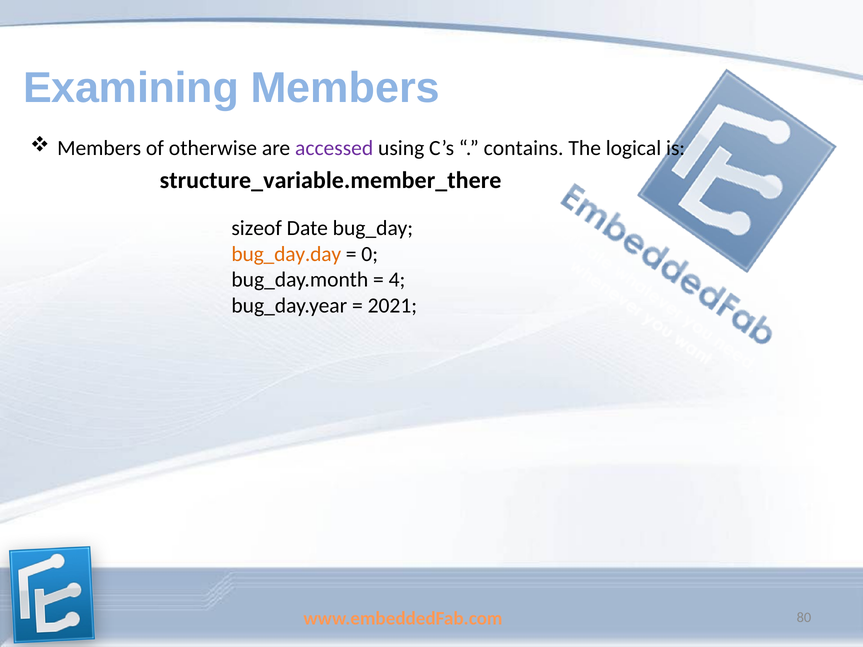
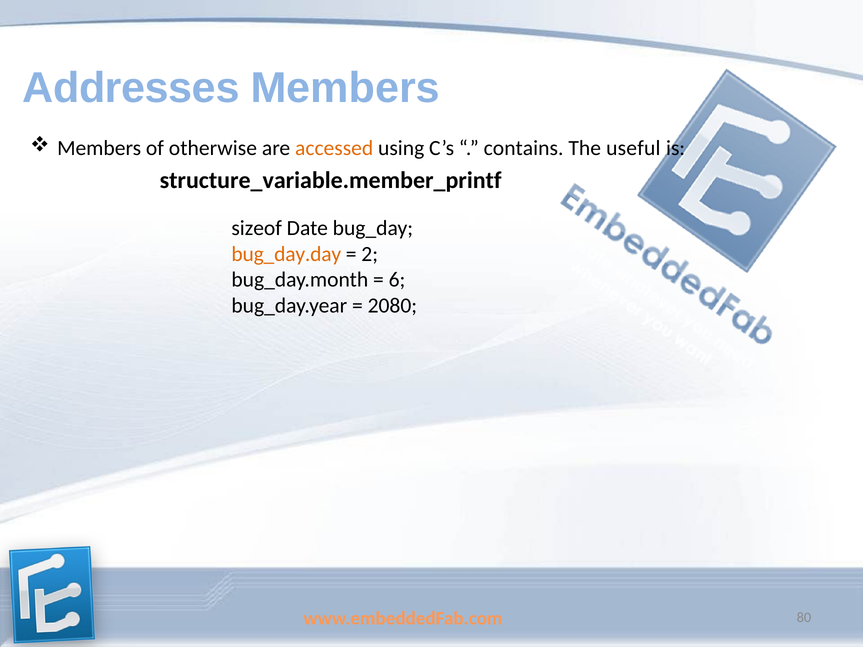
Examining: Examining -> Addresses (131, 88)
accessed colour: purple -> orange (334, 148)
logical: logical -> useful (633, 148)
structure_variable.member_there: structure_variable.member_there -> structure_variable.member_printf (331, 181)
0: 0 -> 2 (370, 254)
4: 4 -> 6 (397, 280)
2021: 2021 -> 2080 (392, 306)
